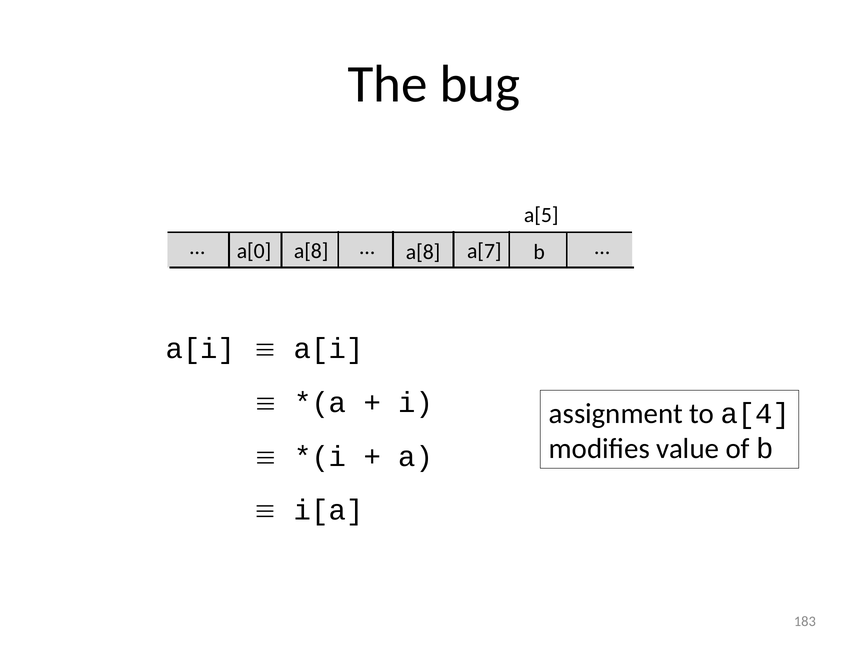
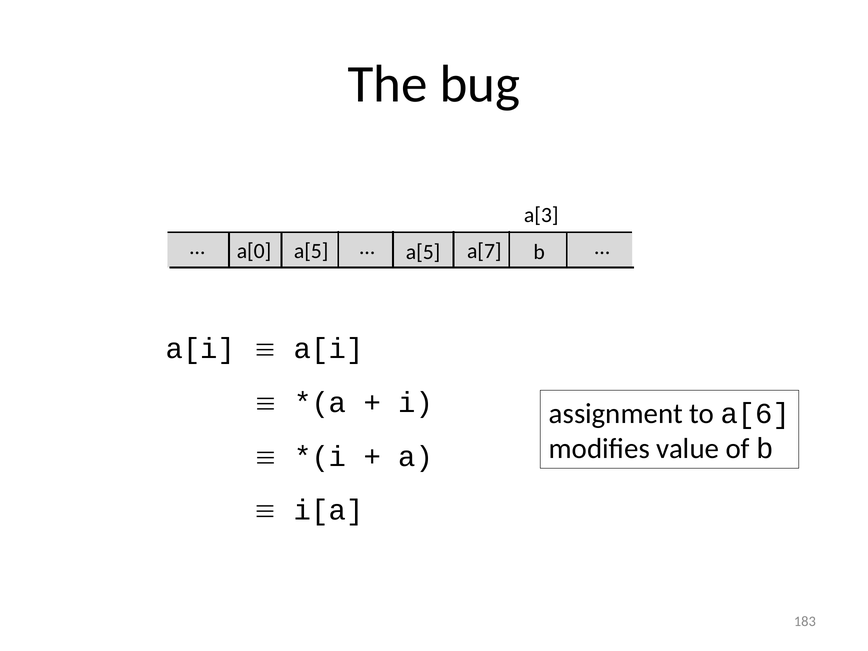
a[5: a[5 -> a[3 (541, 215)
a[8: a[8 -> a[5 (423, 252)
a[0 a[8: a[8 -> a[5 (311, 251)
a[4: a[4 -> a[6 (755, 414)
